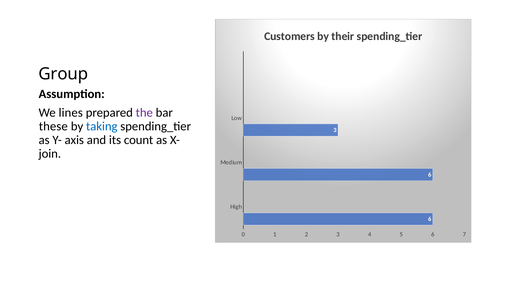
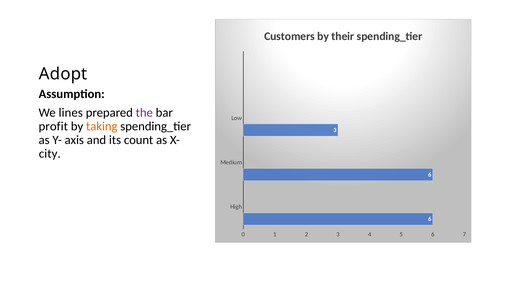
Group: Group -> Adopt (63, 74)
these: these -> profit (53, 127)
taking colour: blue -> orange (102, 127)
join: join -> city (50, 154)
